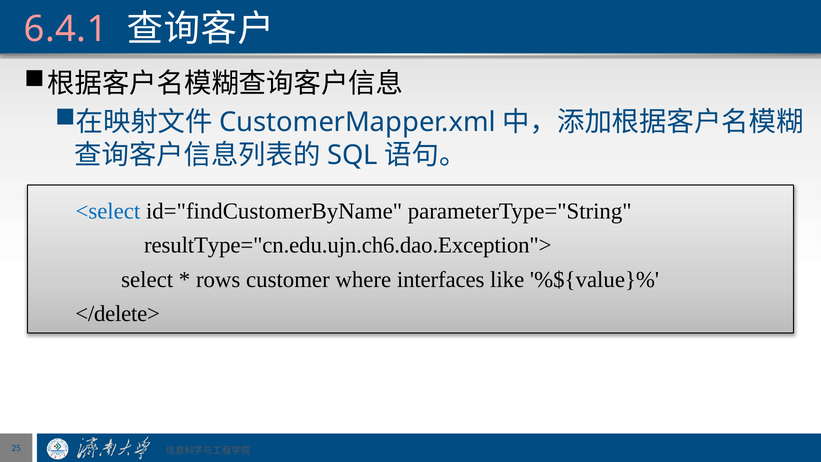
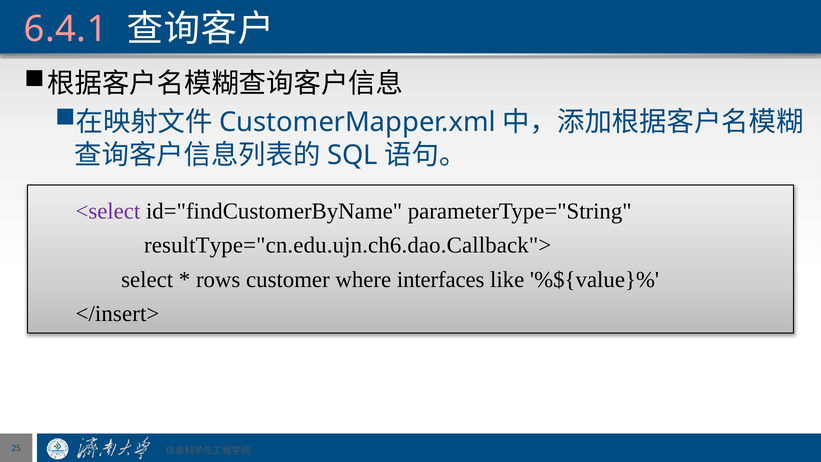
<select colour: blue -> purple (108, 211)
resultType="cn.edu.ujn.ch6.dao.Exception">: resultType="cn.edu.ujn.ch6.dao.Exception"> -> resultType="cn.edu.ujn.ch6.dao.Callback"> (348, 245)
</delete>: </delete> -> </insert> (117, 314)
